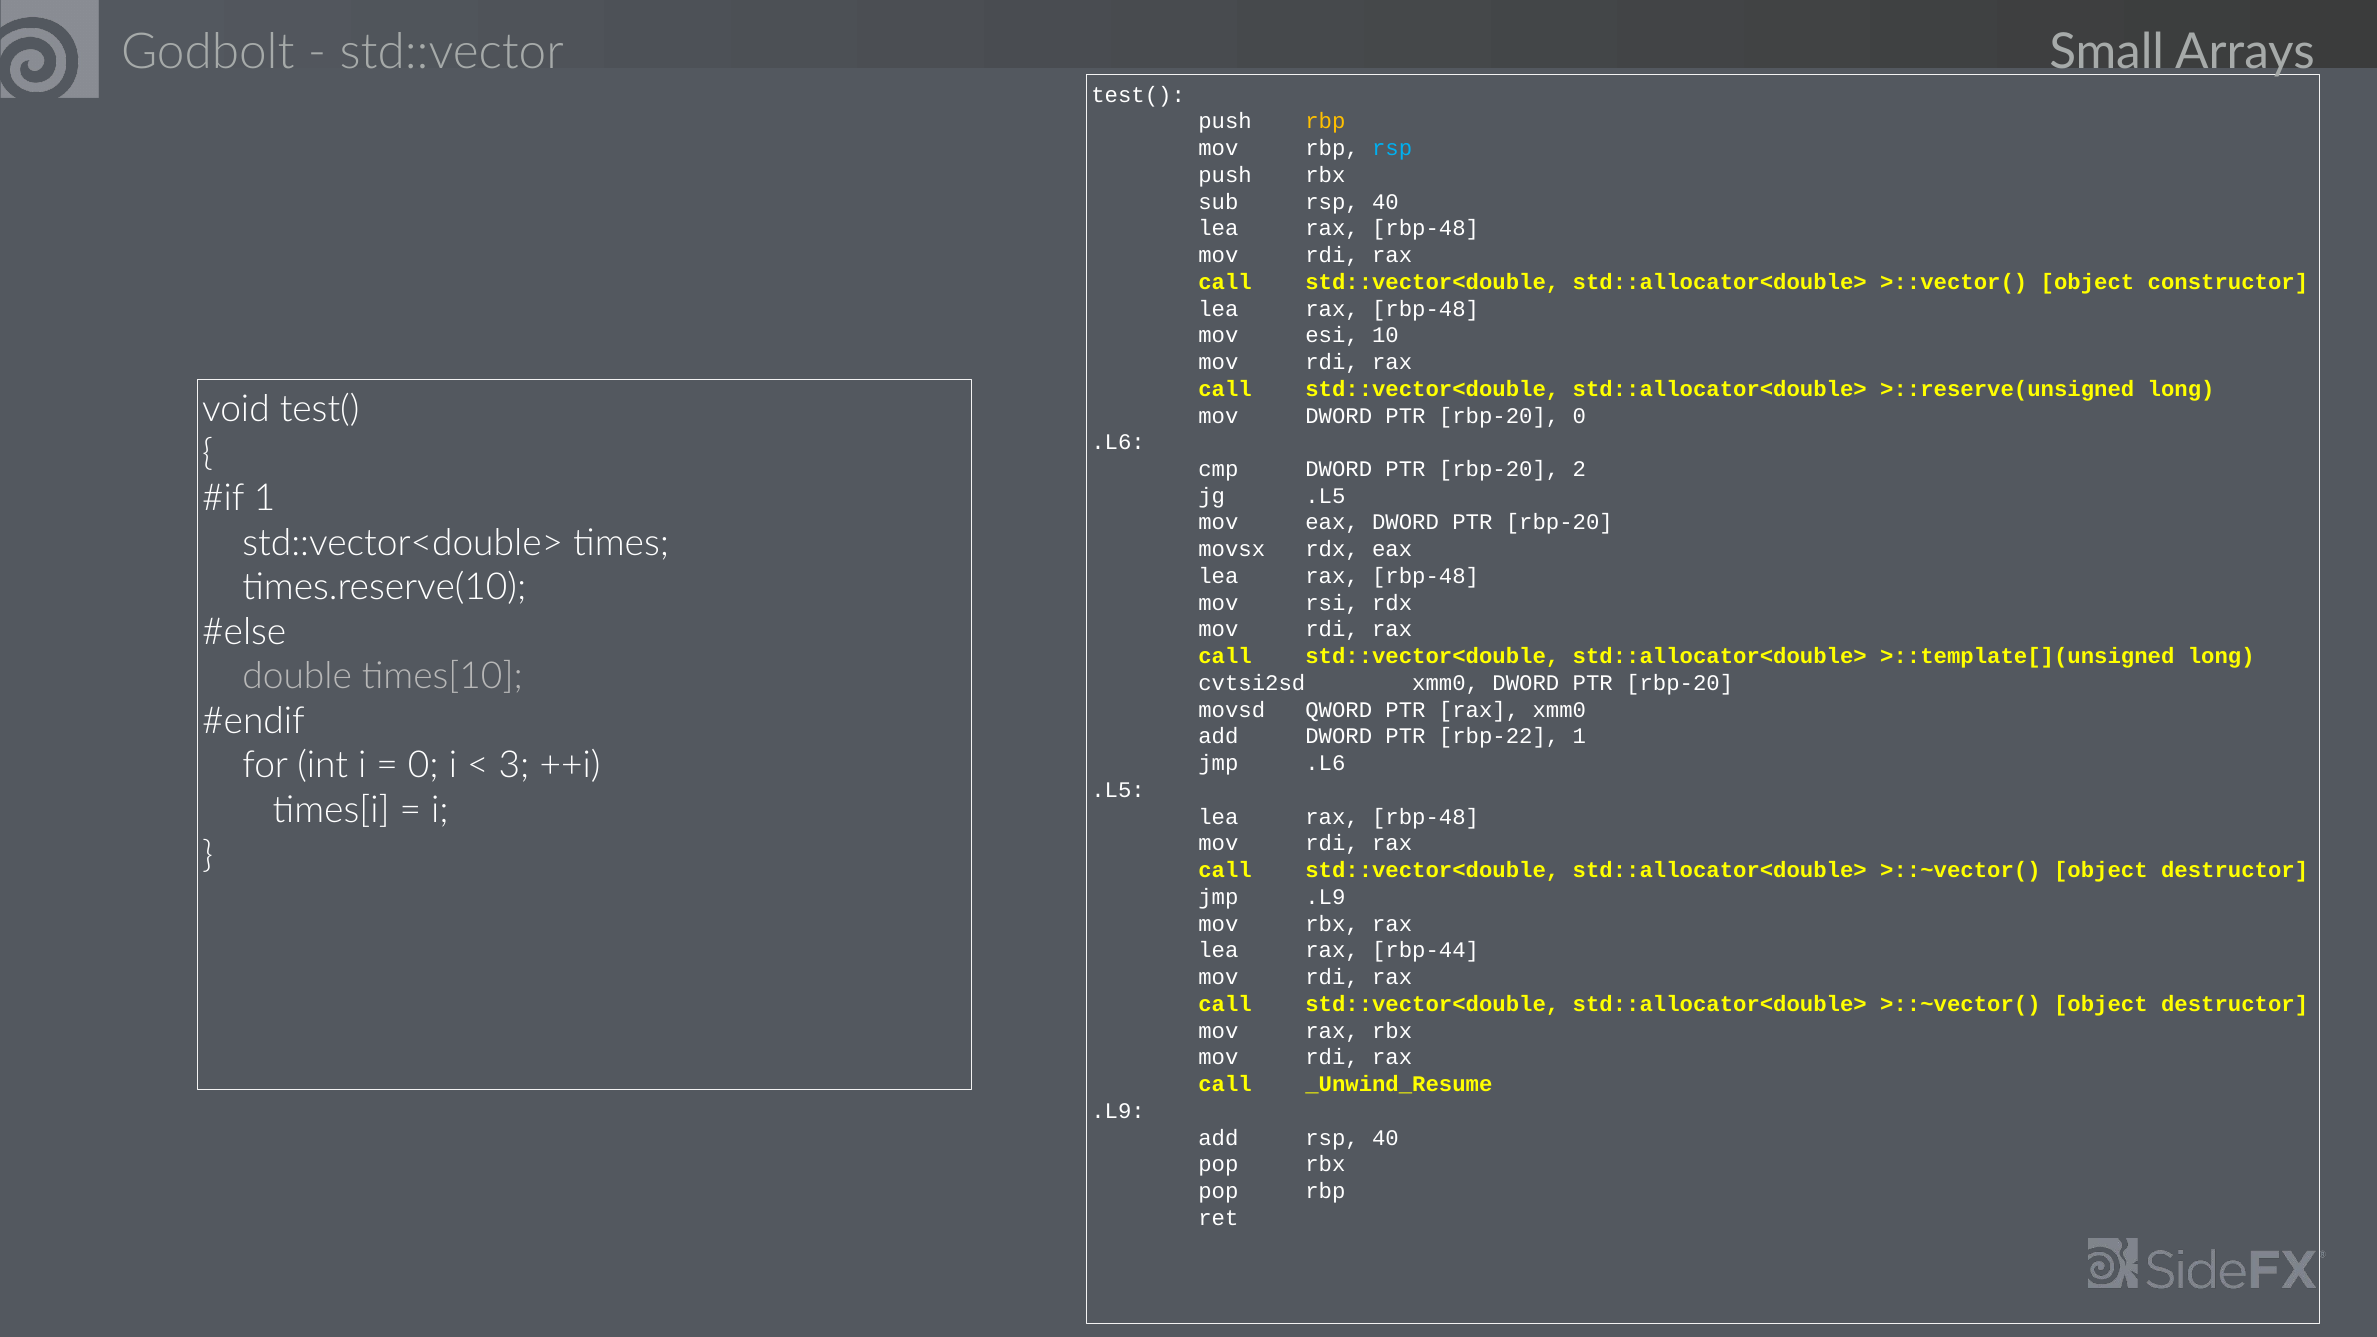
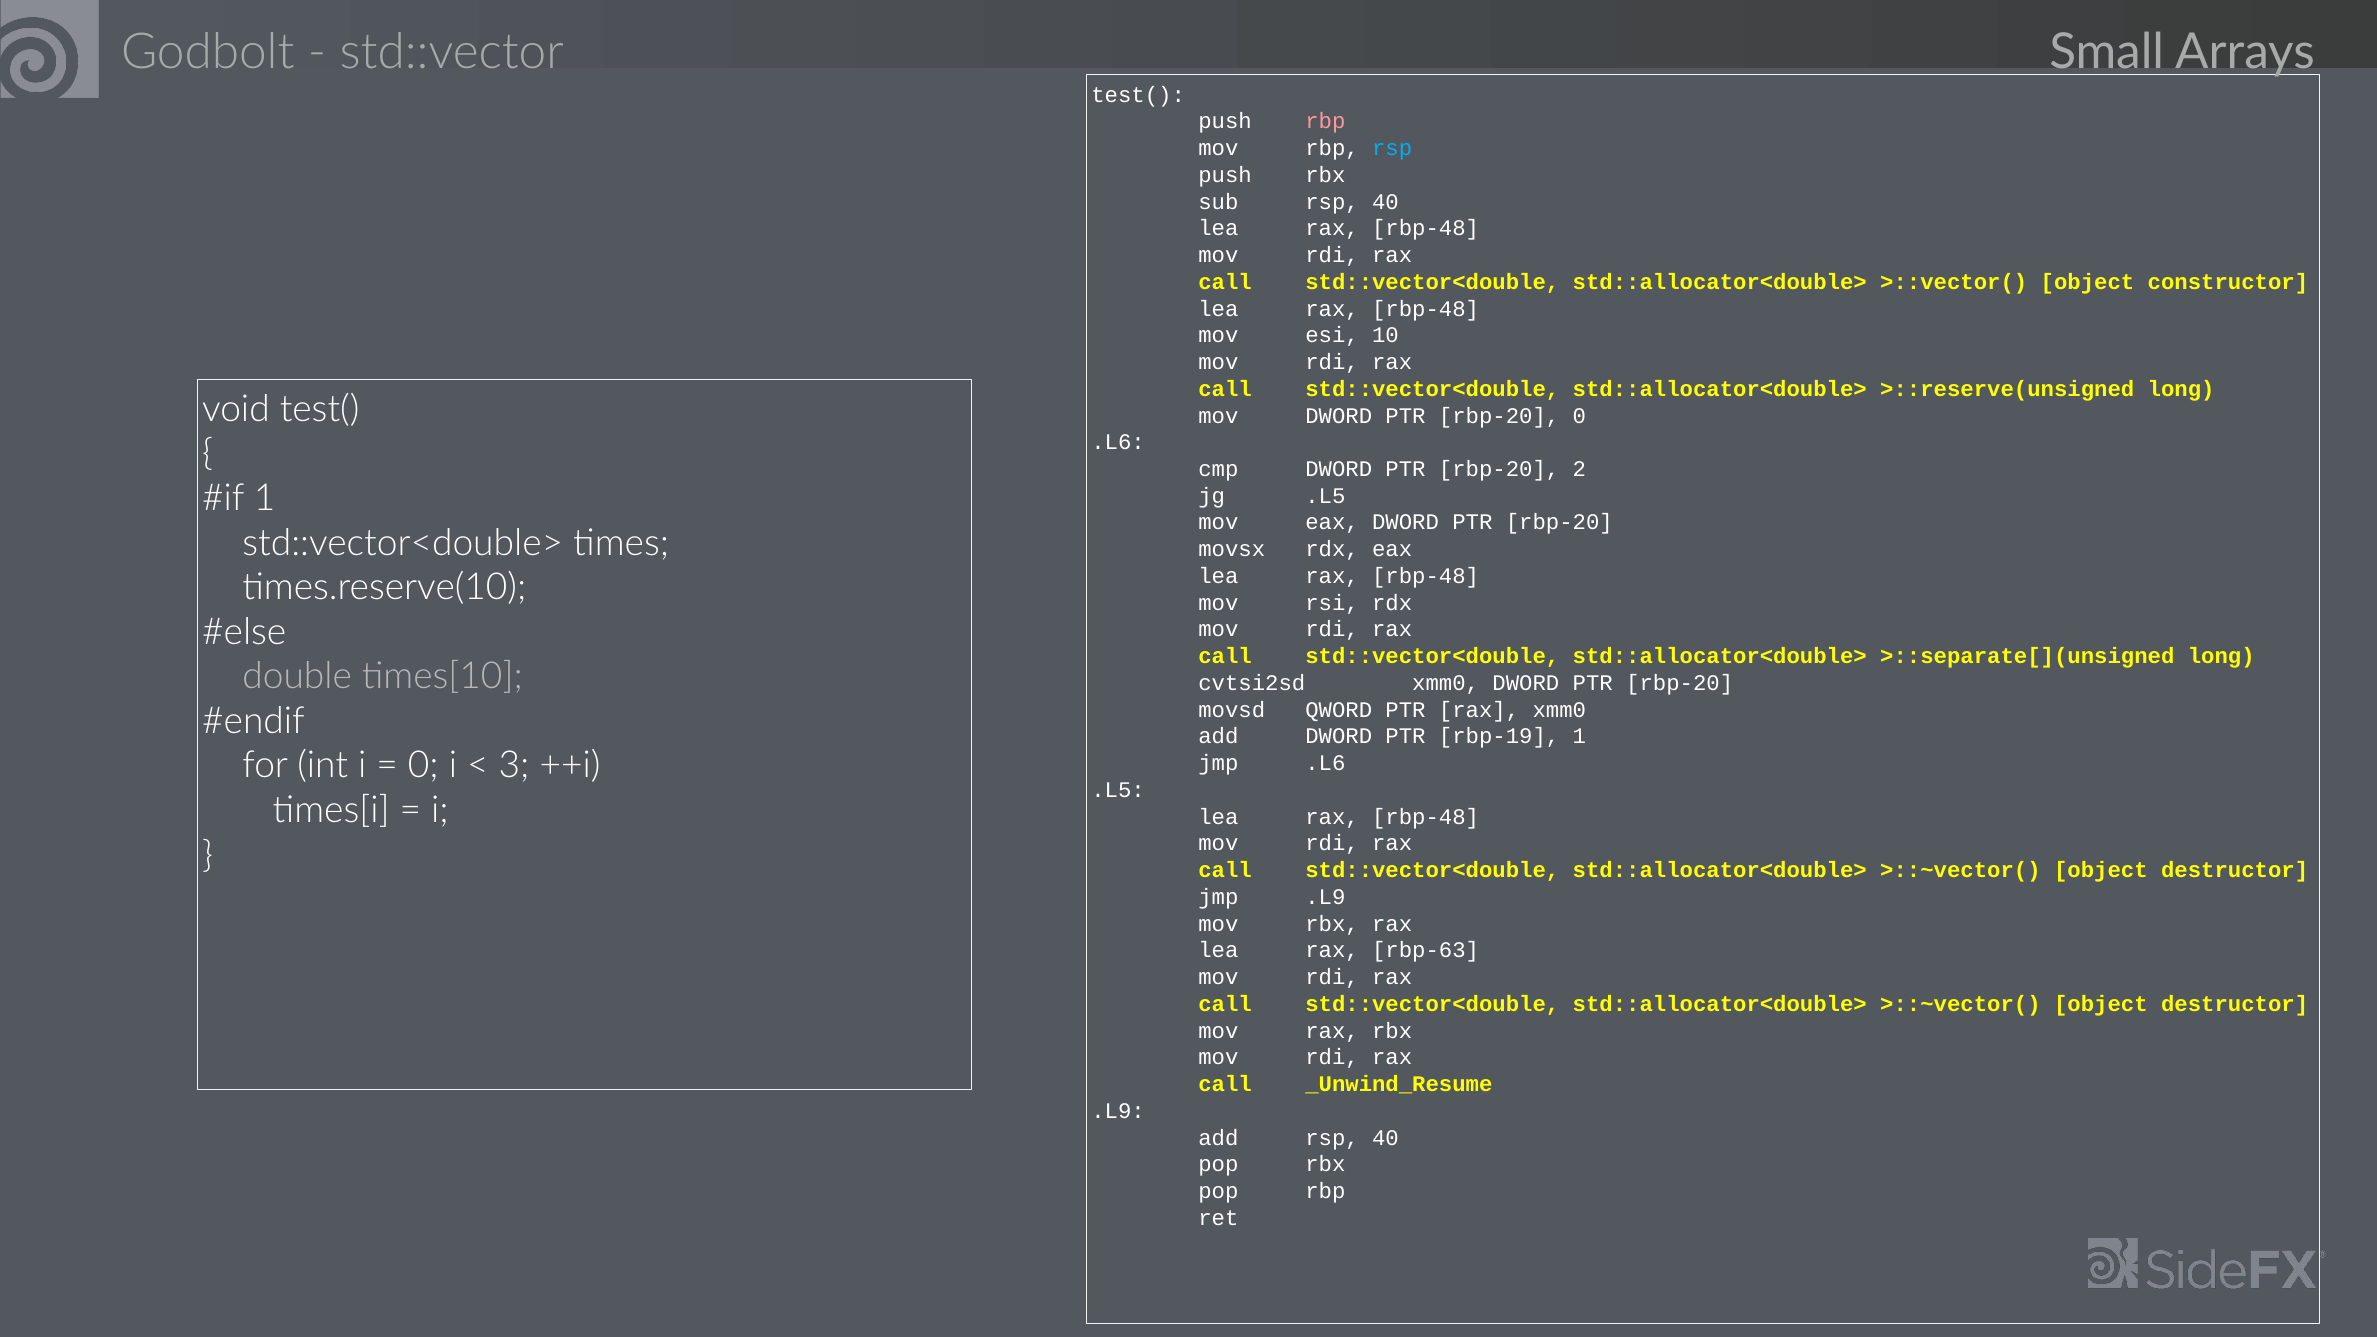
rbp colour: yellow -> pink (1325, 122)
>::template[](unsigned: >::template[](unsigned -> >::separate[](unsigned (2027, 656)
rbp-22: rbp-22 -> rbp-19 (1499, 737)
rbp-44: rbp-44 -> rbp-63 (1426, 951)
